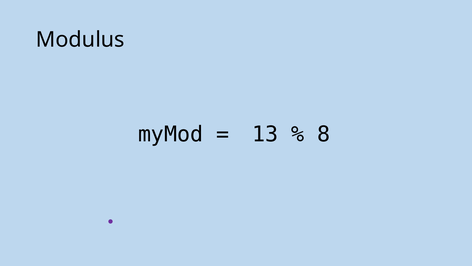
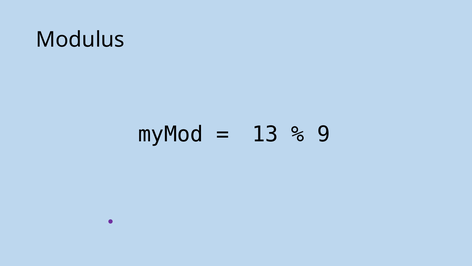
8: 8 -> 9 (324, 134)
